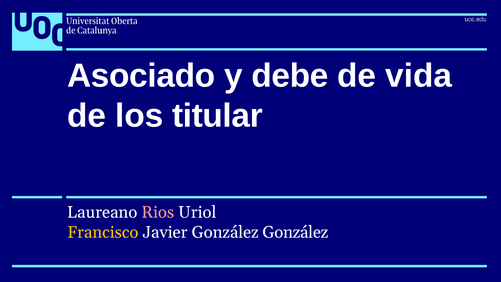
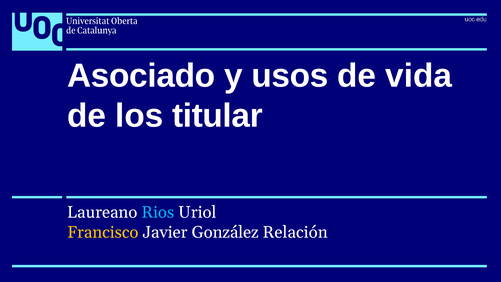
debe: debe -> usos (290, 76)
Rios colour: pink -> light blue (158, 212)
González González: González -> Relación (295, 232)
